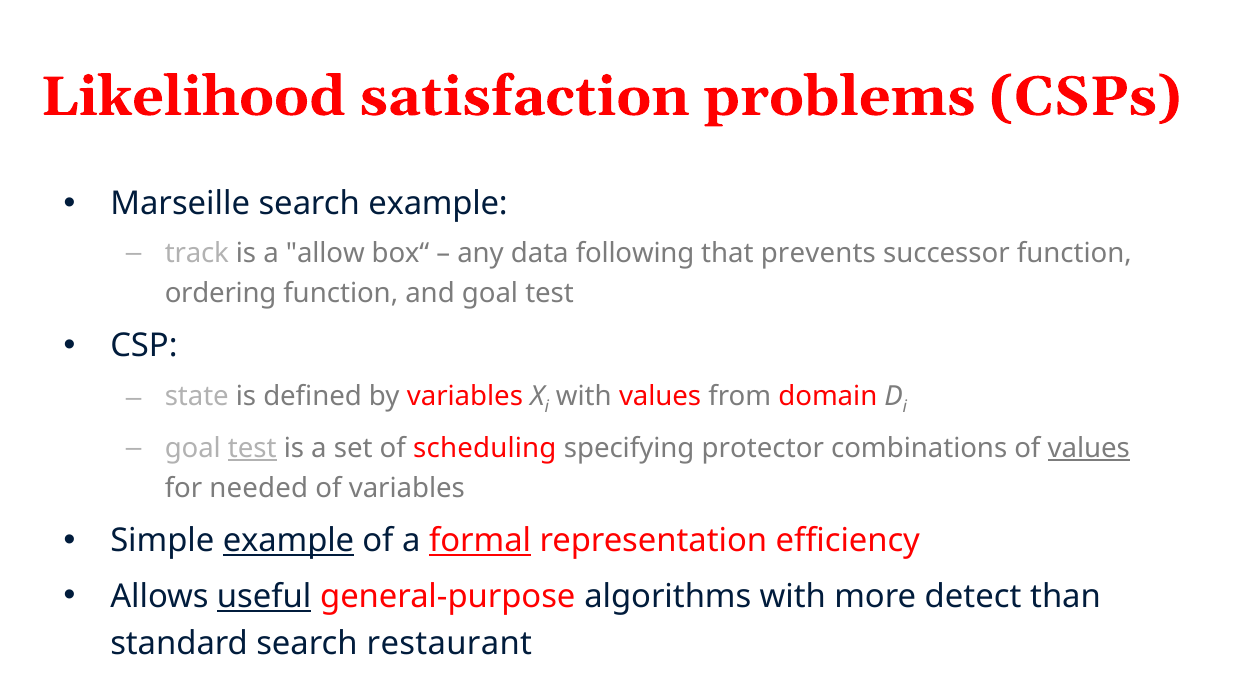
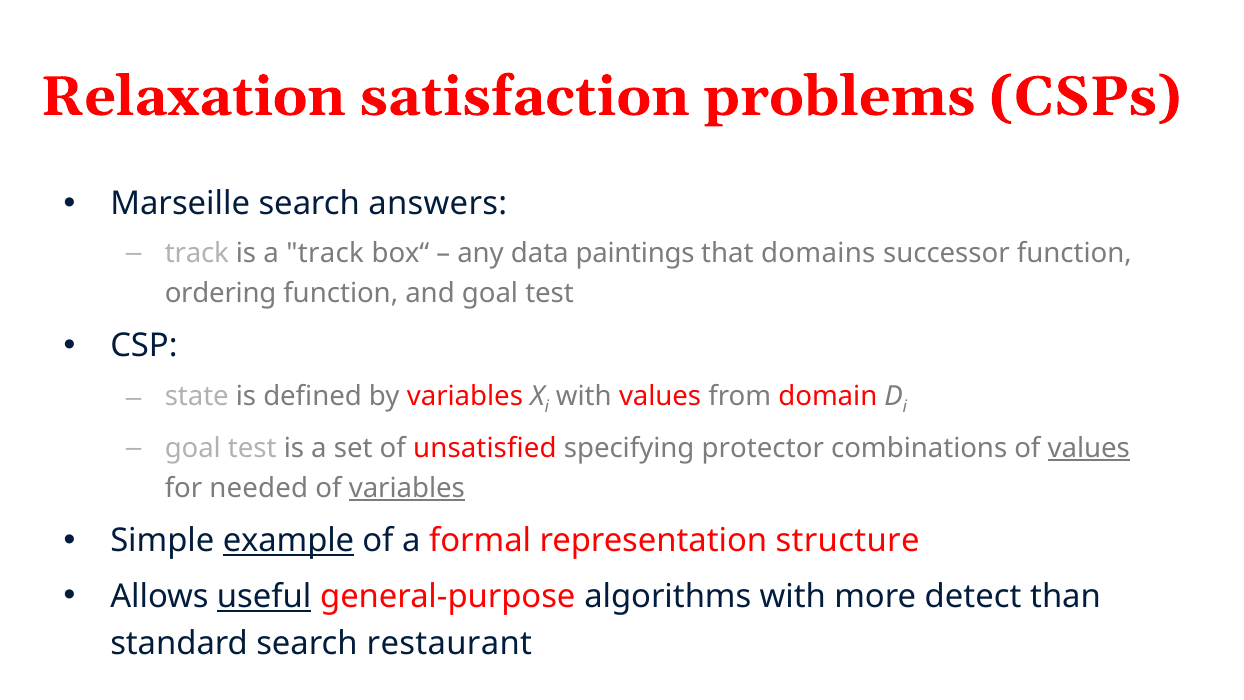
Likelihood: Likelihood -> Relaxation (193, 97)
search example: example -> answers (438, 204)
a allow: allow -> track (325, 253)
following: following -> paintings (635, 253)
prevents: prevents -> domains (818, 253)
test underline: present -> none (252, 448)
scheduling: scheduling -> unsatisfied (485, 448)
variables underline: none -> present (407, 488)
formal underline: present -> none (480, 541)
efficiency: efficiency -> structure (848, 541)
